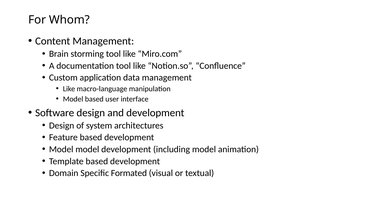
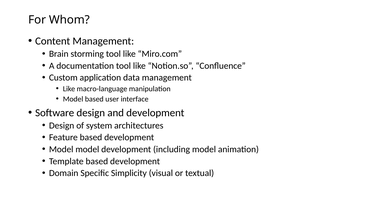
Formated: Formated -> Simplicity (129, 173)
